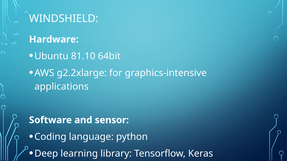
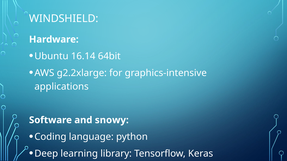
81.10: 81.10 -> 16.14 (83, 56)
sensor: sensor -> snowy (112, 120)
